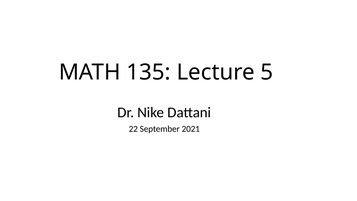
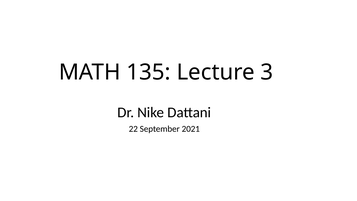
5: 5 -> 3 (267, 72)
